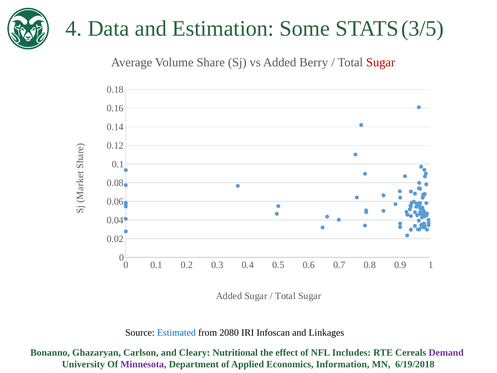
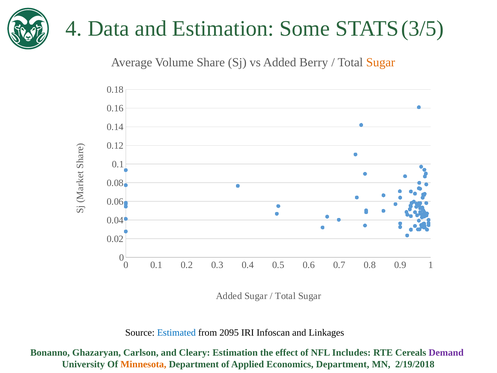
Sugar colour: red -> orange (381, 62)
2080: 2080 -> 2095 (229, 333)
Cleary Nutritional: Nutritional -> Estimation (235, 352)
Minnesota colour: purple -> orange (143, 364)
Economics Information: Information -> Department (343, 364)
6/19/2018: 6/19/2018 -> 2/19/2018 (415, 364)
